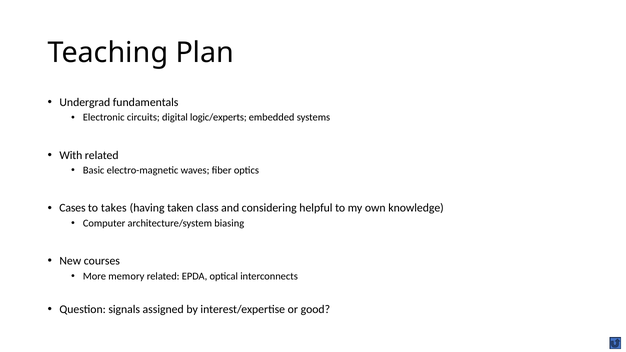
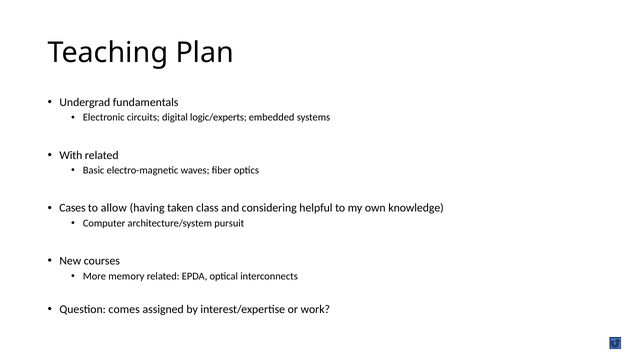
takes: takes -> allow (114, 208)
biasing: biasing -> pursuit (229, 223)
signals: signals -> comes (124, 309)
good: good -> work (315, 309)
